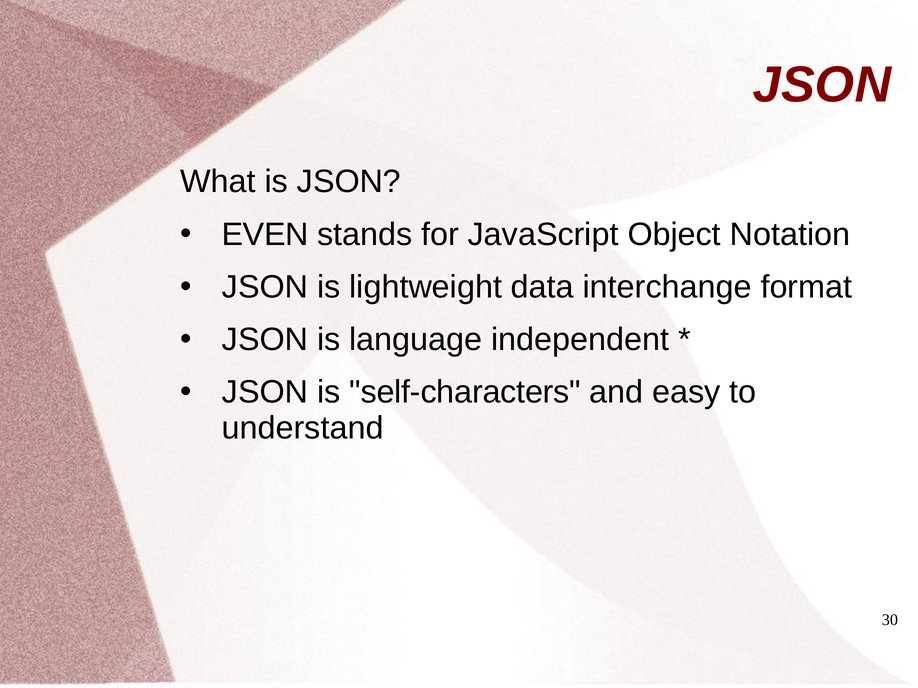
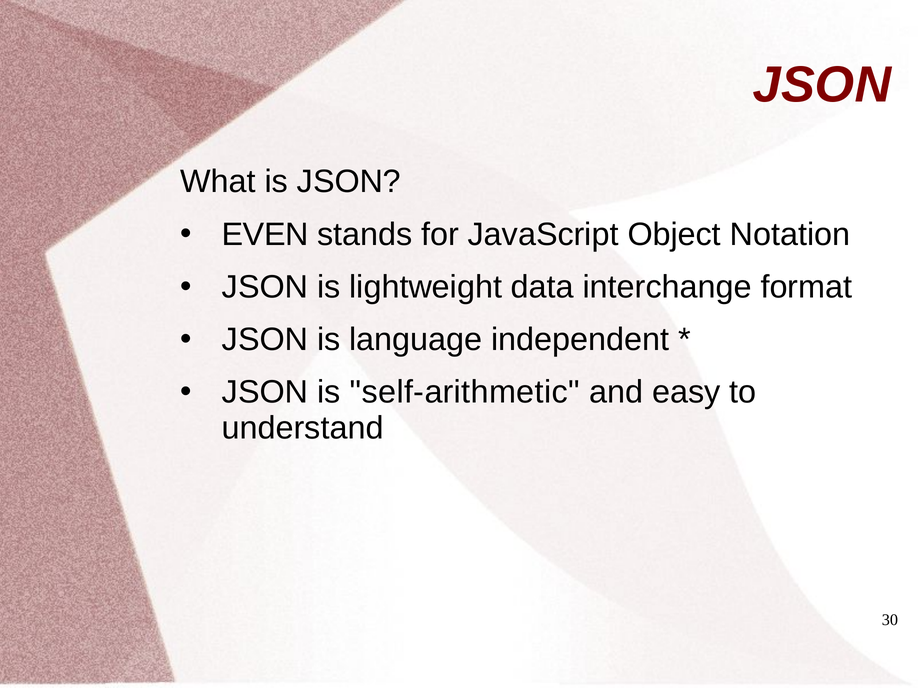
self-characters: self-characters -> self-arithmetic (465, 392)
